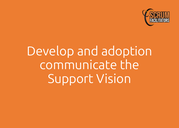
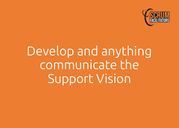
adoption: adoption -> anything (127, 51)
